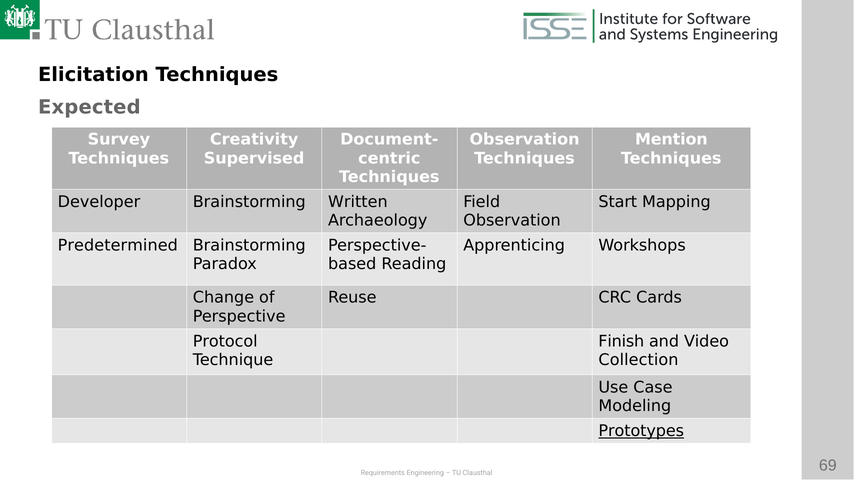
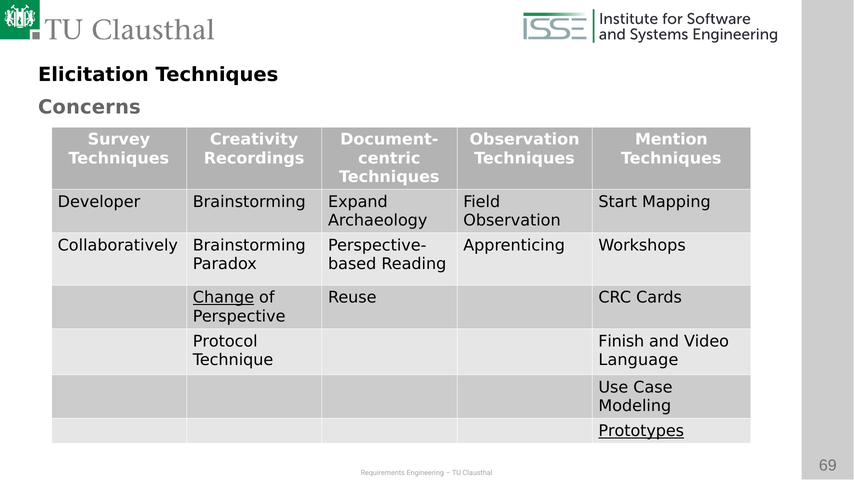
Expected: Expected -> Concerns (89, 108)
Supervised: Supervised -> Recordings (254, 158)
Written: Written -> Expand (358, 202)
Predetermined: Predetermined -> Collaboratively (118, 246)
Change underline: none -> present (223, 298)
Collection: Collection -> Language (638, 360)
